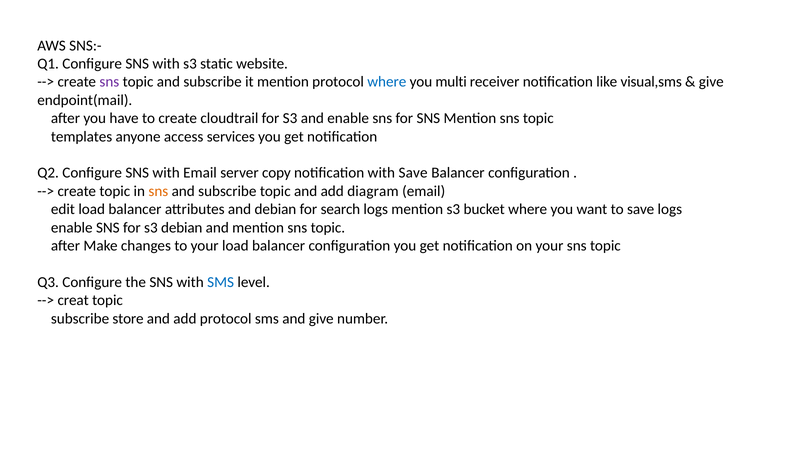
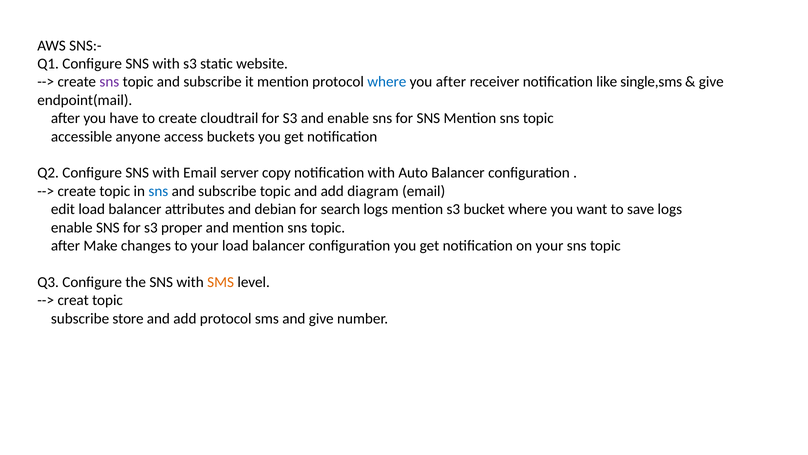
you multi: multi -> after (451, 82)
visual,sms: visual,sms -> single,sms (651, 82)
templates: templates -> accessible (82, 136)
services: services -> buckets (231, 136)
with Save: Save -> Auto (413, 173)
sns colour: orange -> blue (158, 191)
s3 debian: debian -> proper (182, 227)
SMS colour: blue -> orange (221, 282)
